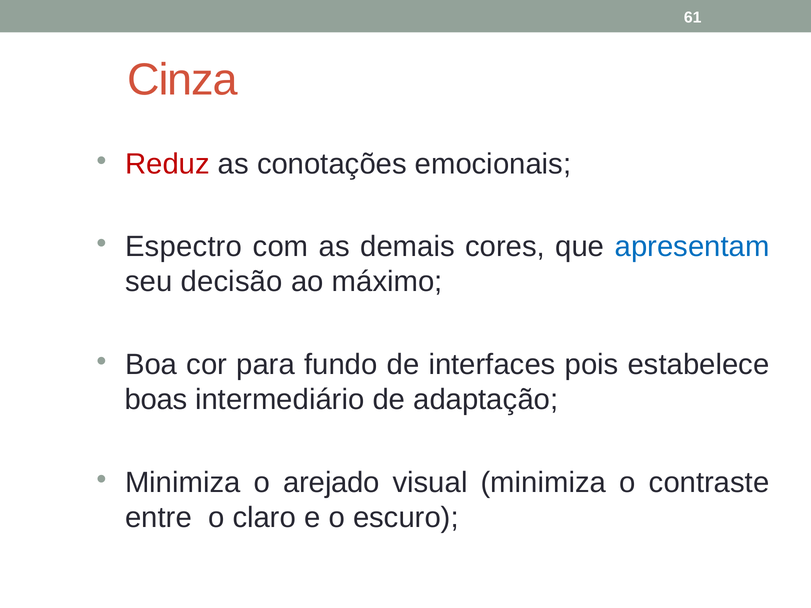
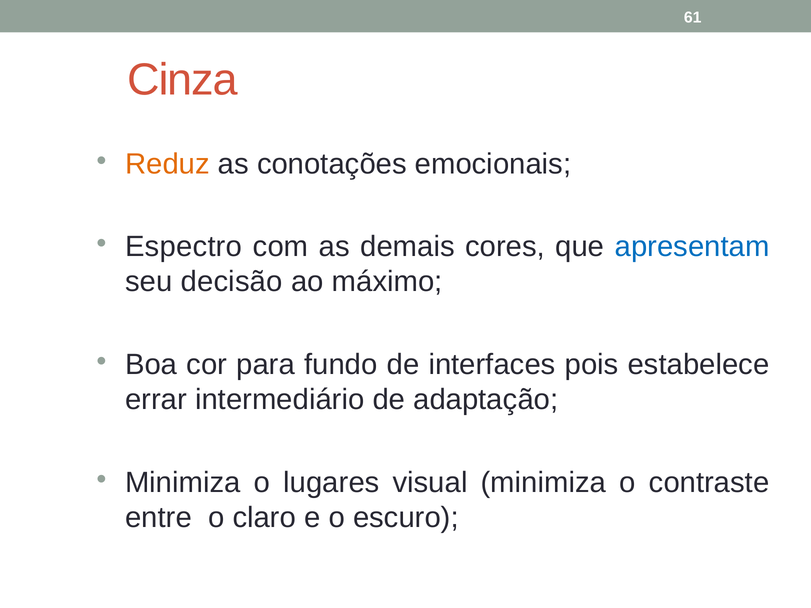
Reduz colour: red -> orange (167, 164)
boas: boas -> errar (156, 400)
arejado: arejado -> lugares (331, 483)
